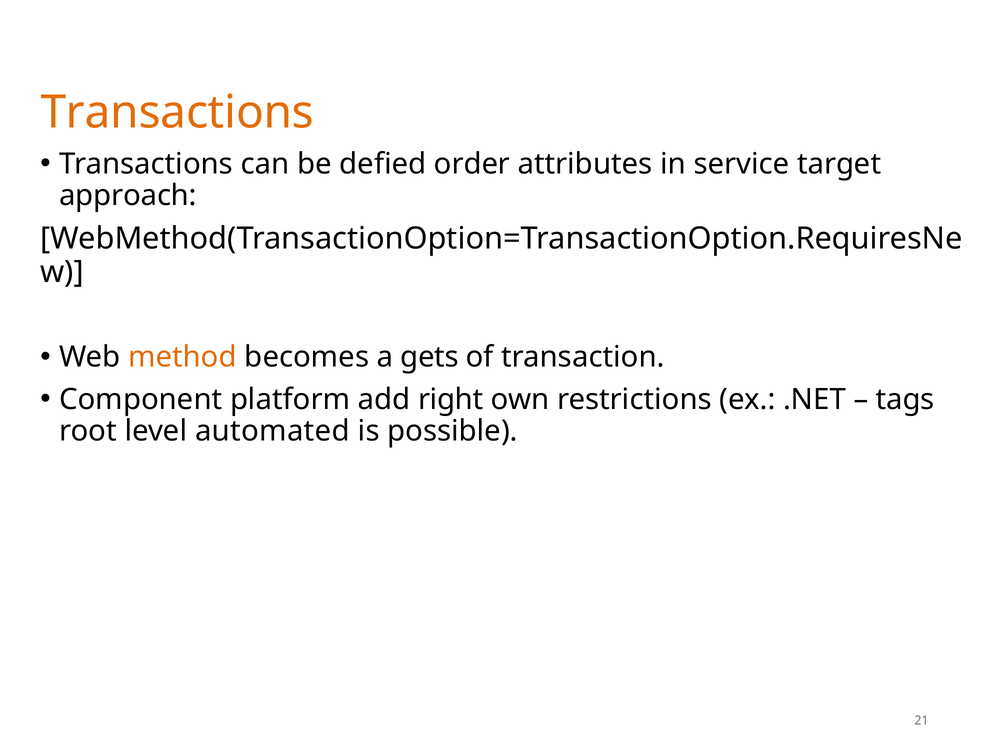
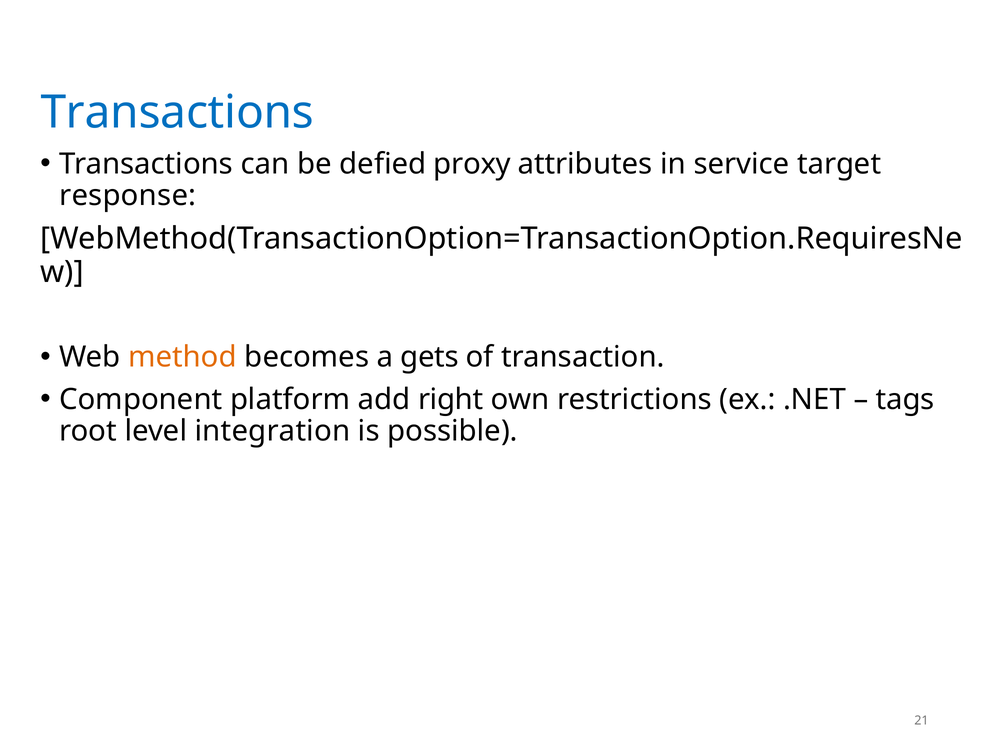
Transactions colour: orange -> blue (177, 113)
order: order -> proxy (472, 164)
approach: approach -> response (128, 196)
automated: automated -> integration (272, 431)
